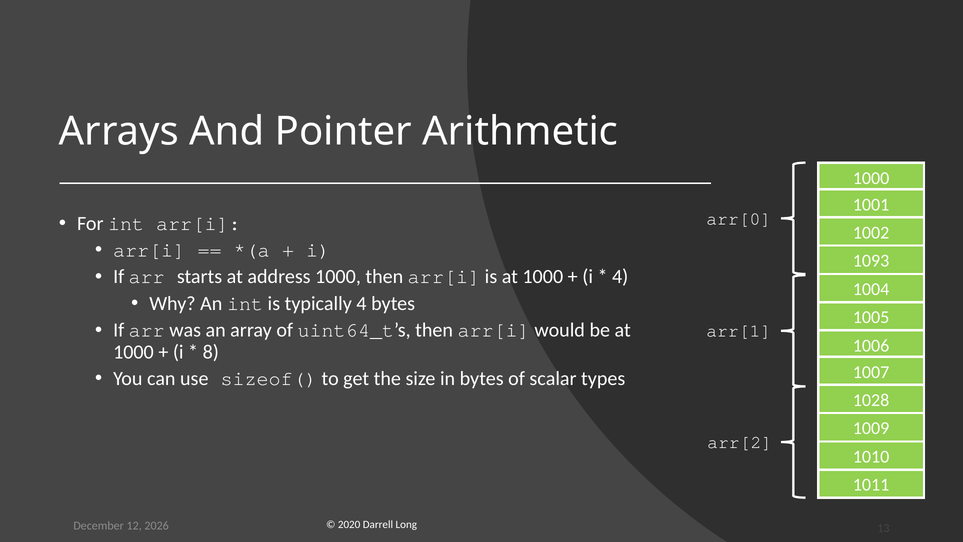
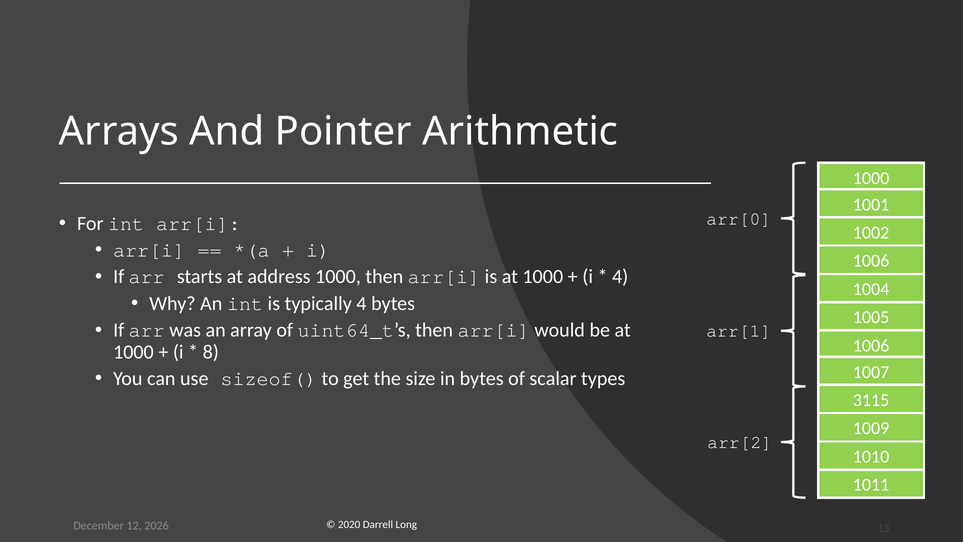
1093: 1093 -> 1006 (871, 261)
1028: 1028 -> 3115 (871, 400)
